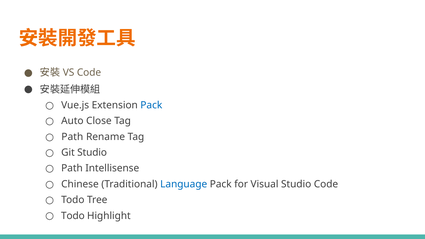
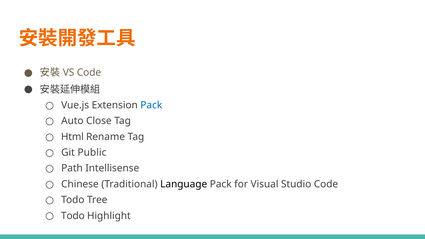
Path: Path -> Html (72, 137)
Git Studio: Studio -> Public (92, 153)
Language colour: blue -> black (184, 184)
